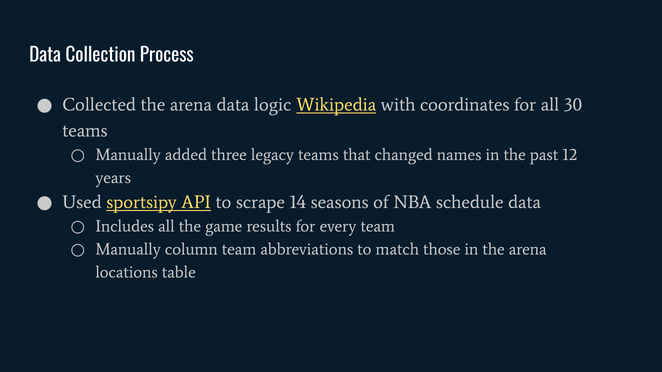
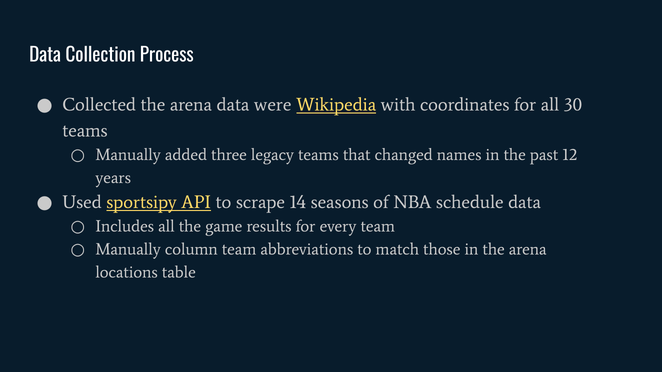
logic: logic -> were (273, 105)
